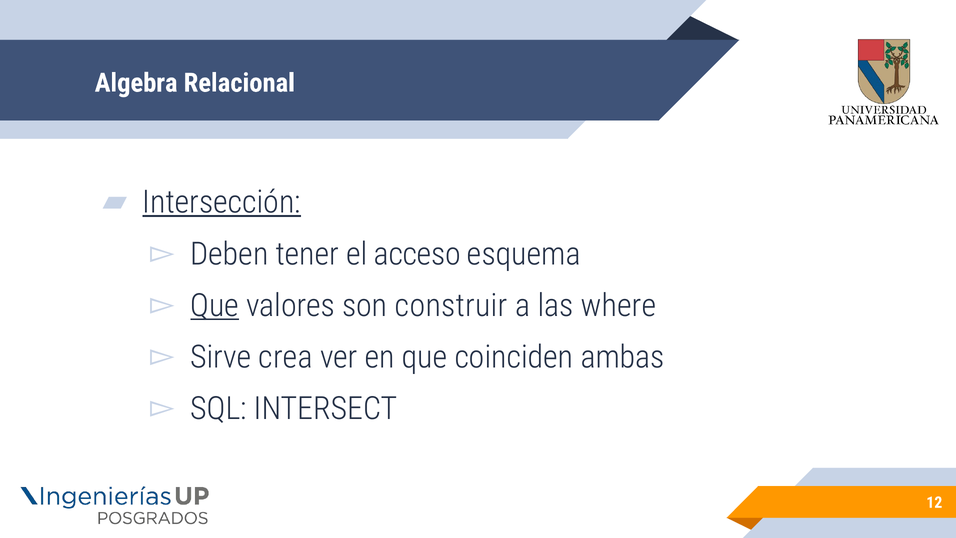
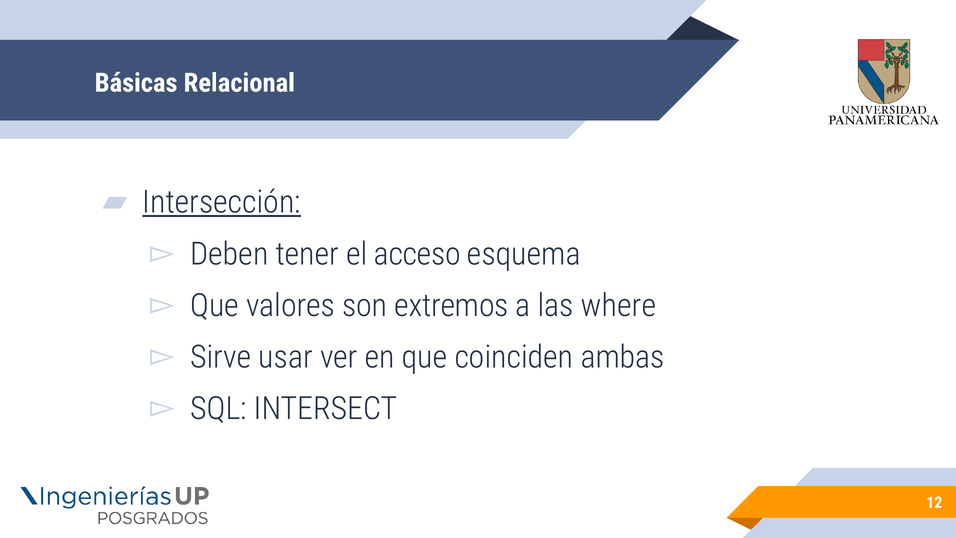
Algebra: Algebra -> Básicas (136, 83)
Que underline: present -> none (215, 305)
construir: construir -> extremos (452, 305)
crea: crea -> usar (286, 357)
